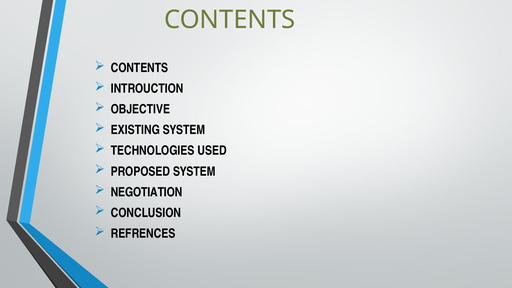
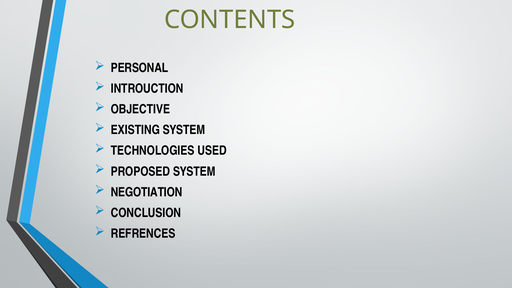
CONTENTS: CONTENTS -> PERSONAL (140, 68)
